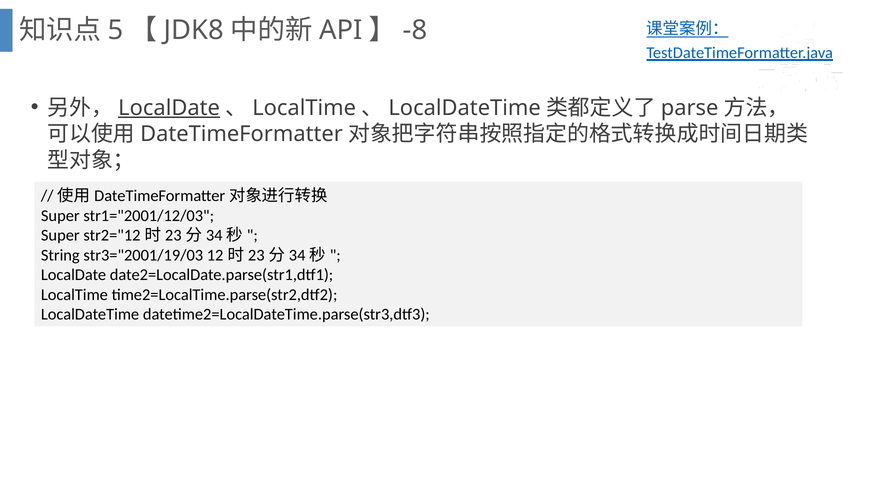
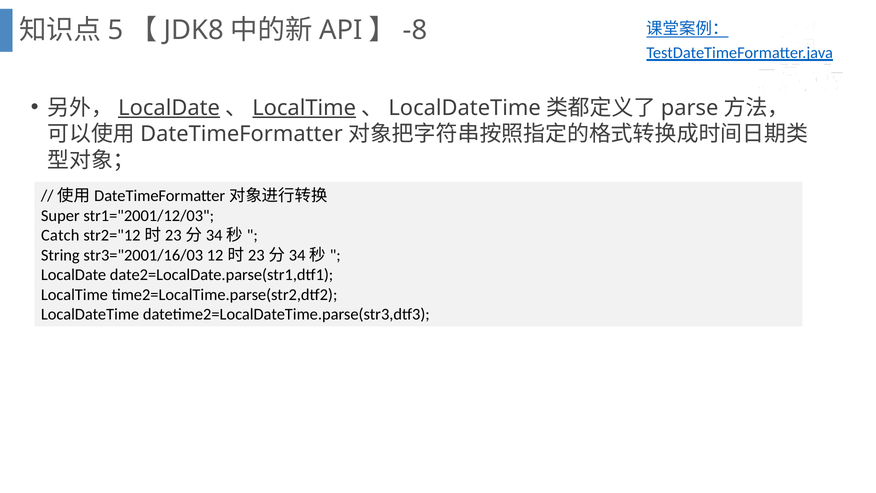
LocalTime underline: none -> present (304, 108)
Super: Super -> Catch (60, 235)
str3="2001/19/03: str3="2001/19/03 -> str3="2001/16/03 (143, 255)
